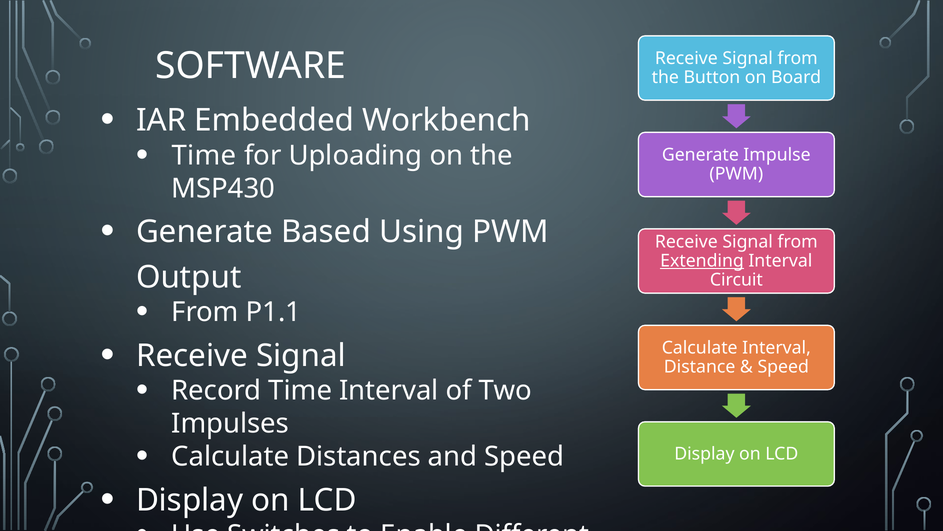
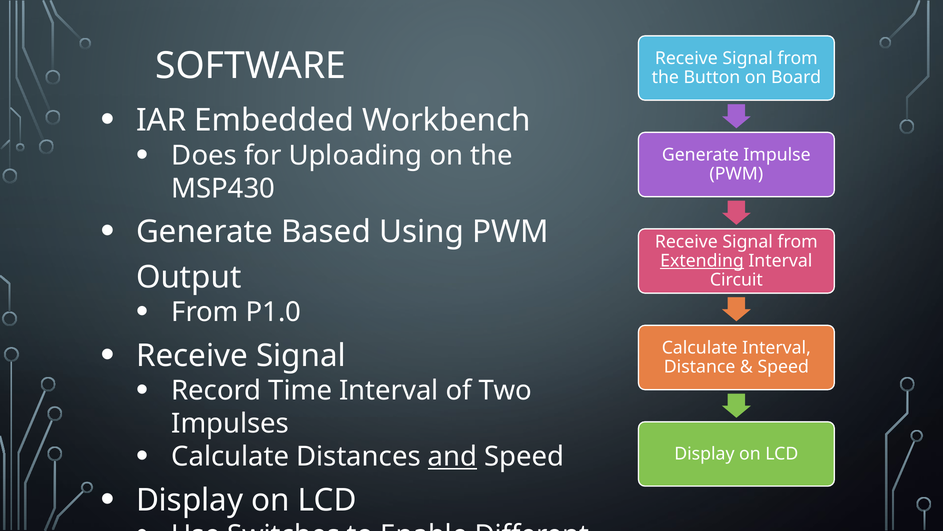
Time: Time -> Does (204, 155)
P1.1: P1.1 -> P1.0 (273, 312)
and underline: none -> present (453, 456)
